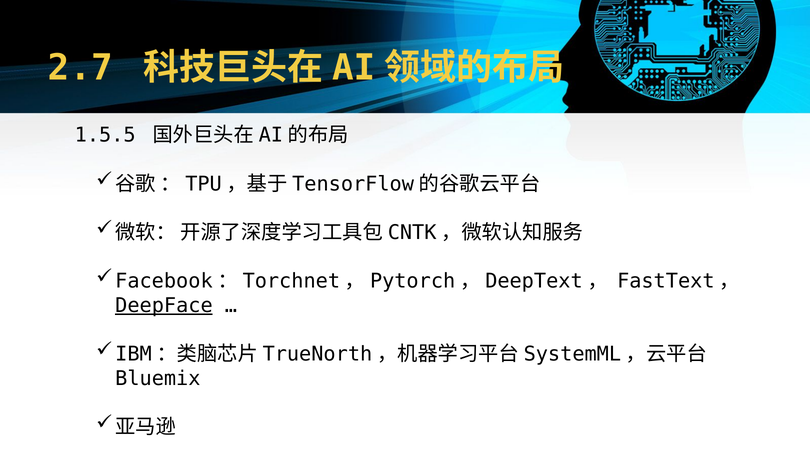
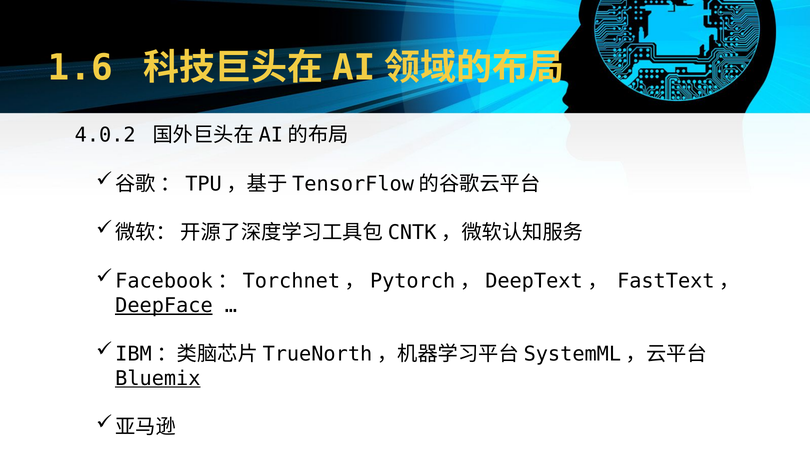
2.7: 2.7 -> 1.6 (80, 68)
1.5.5: 1.5.5 -> 4.0.2 (105, 135)
Bluemix underline: none -> present (158, 378)
